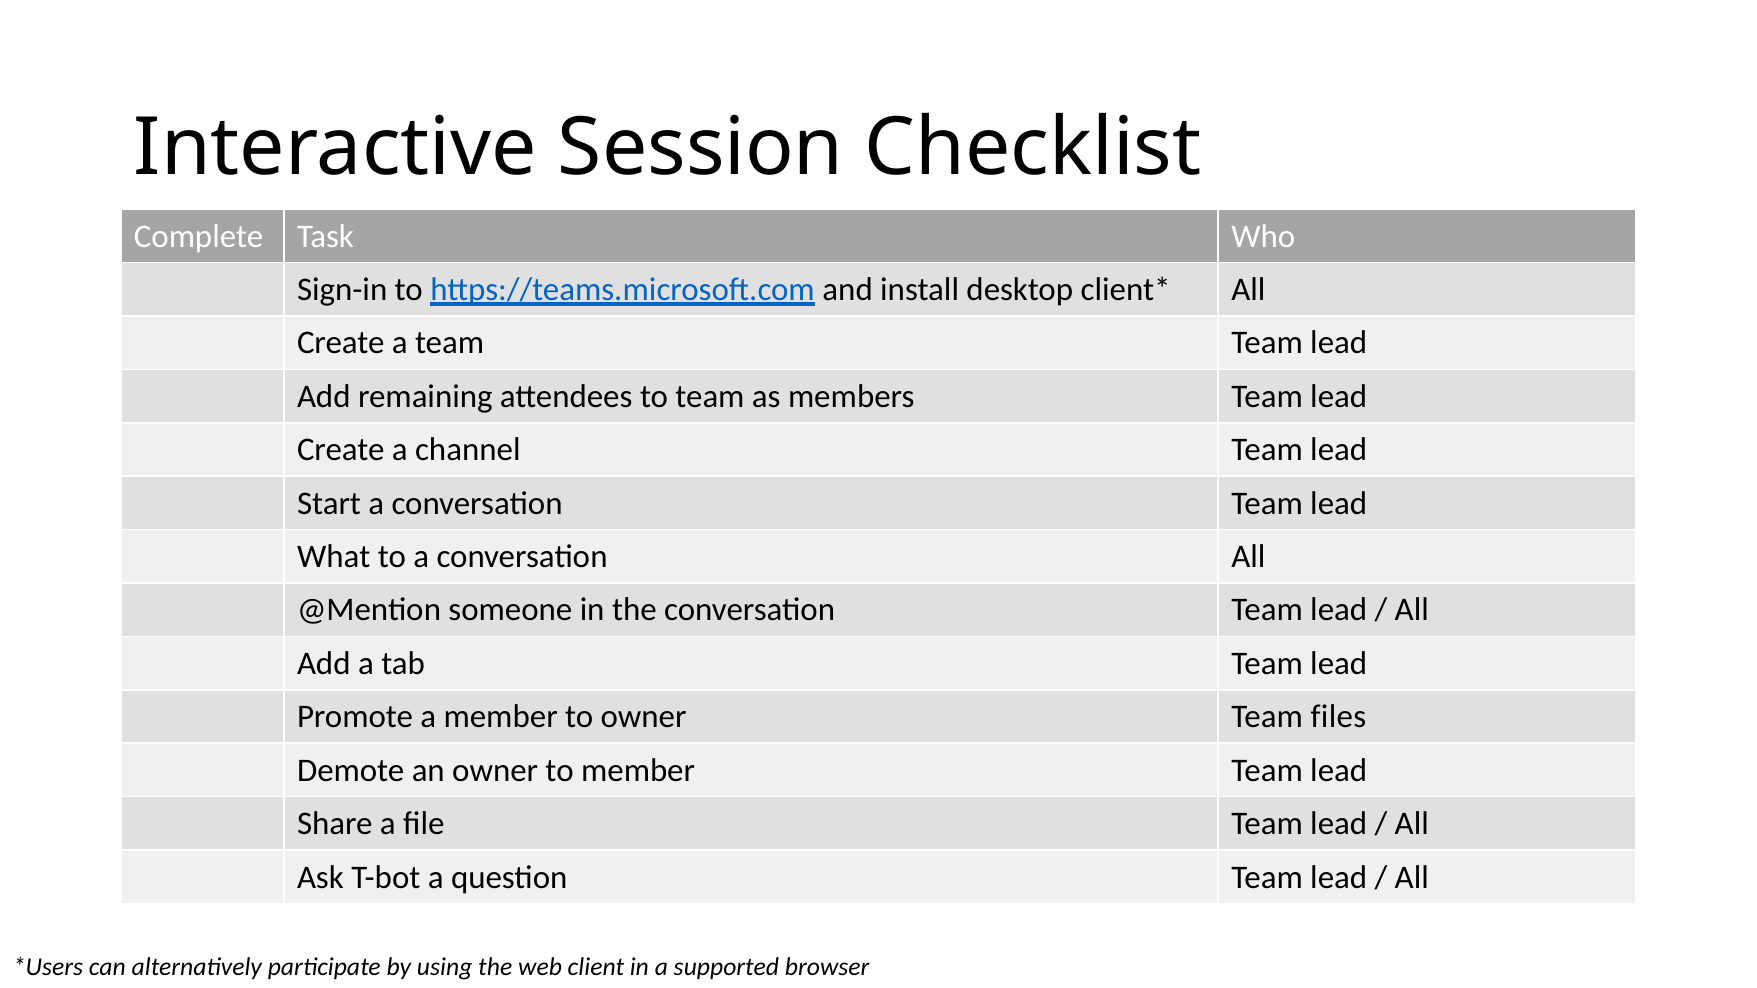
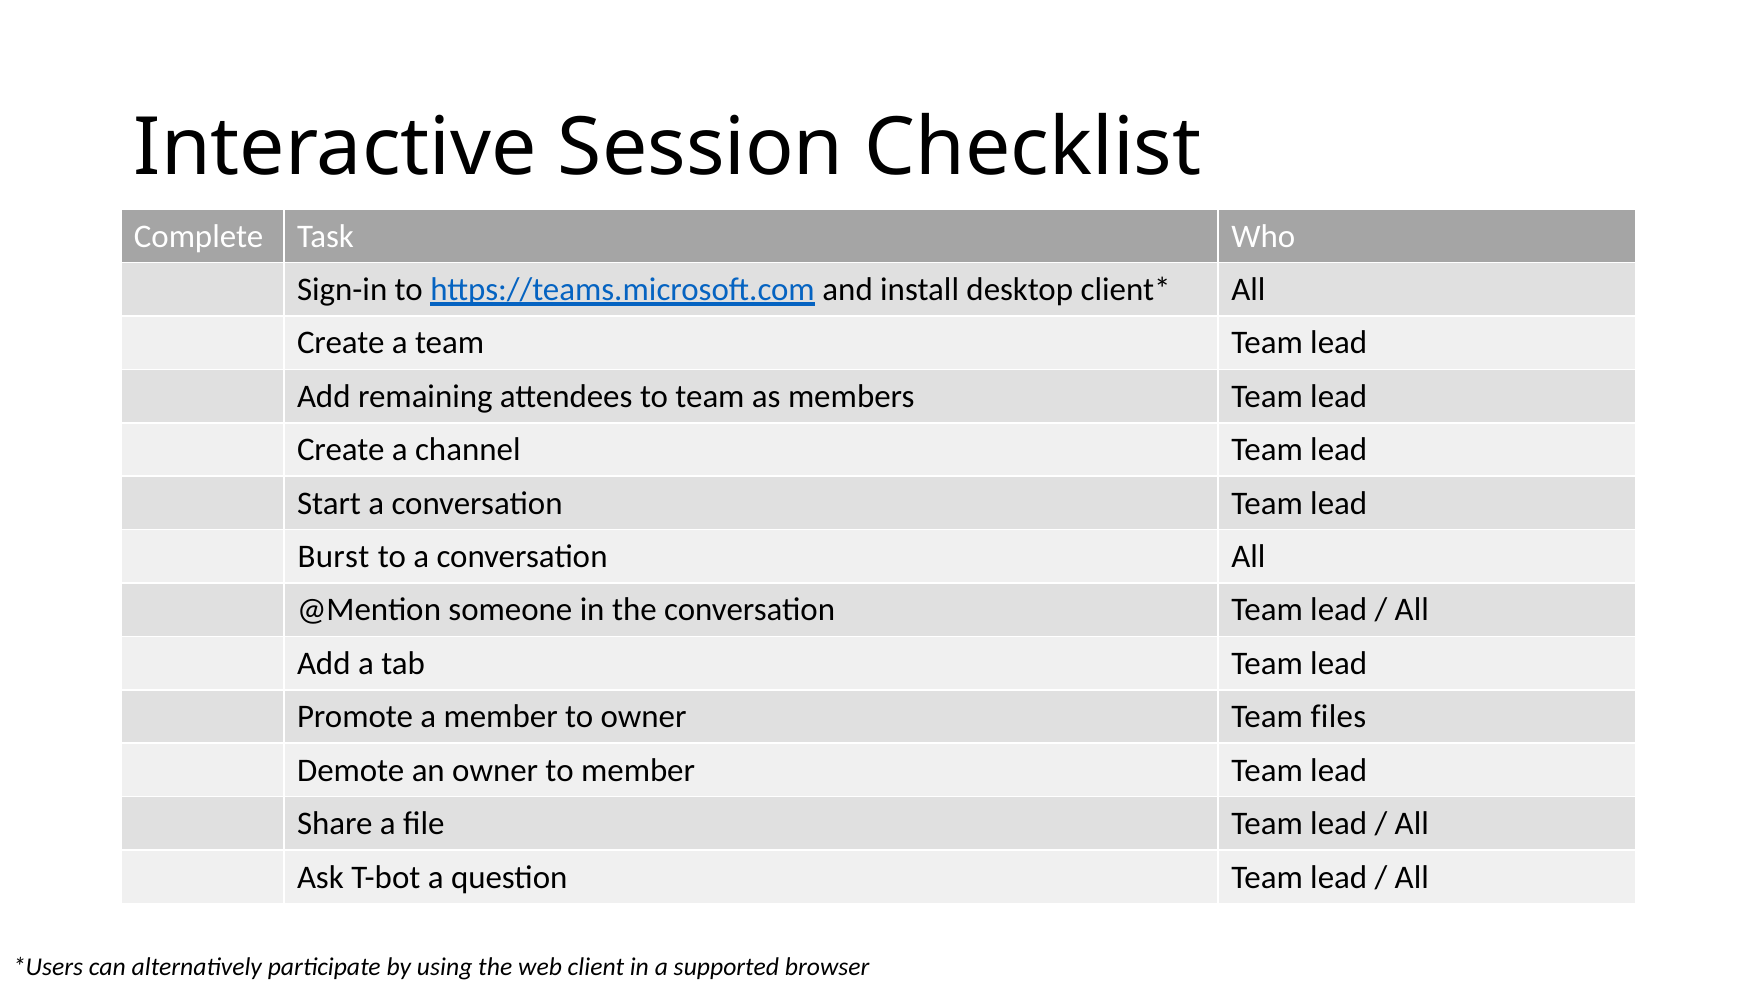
What: What -> Burst (334, 557)
